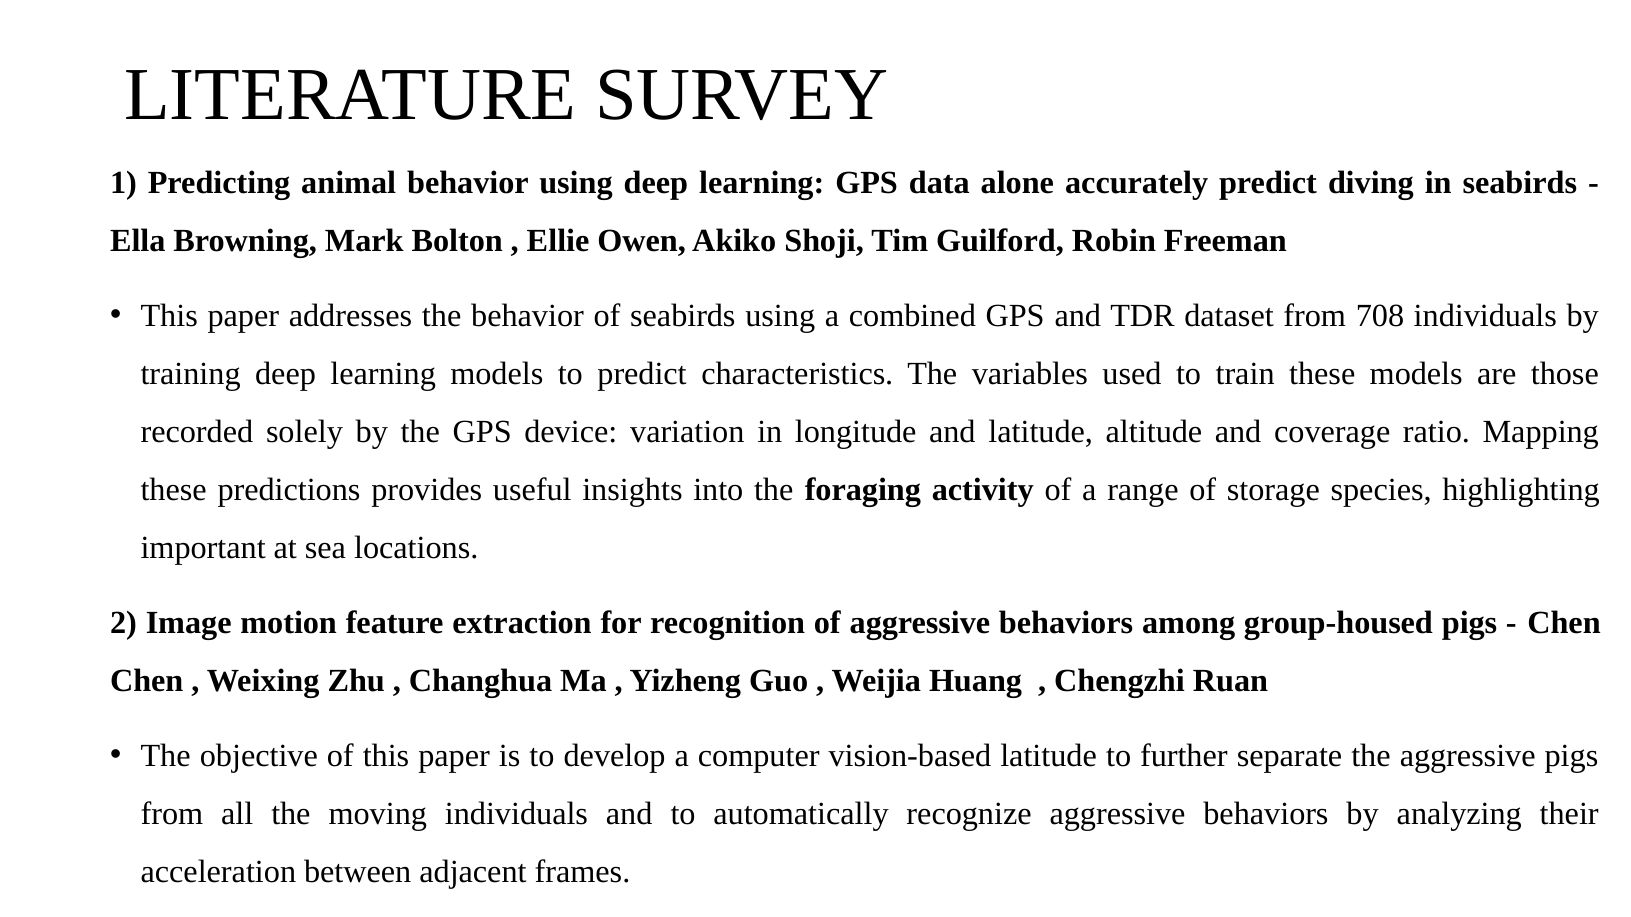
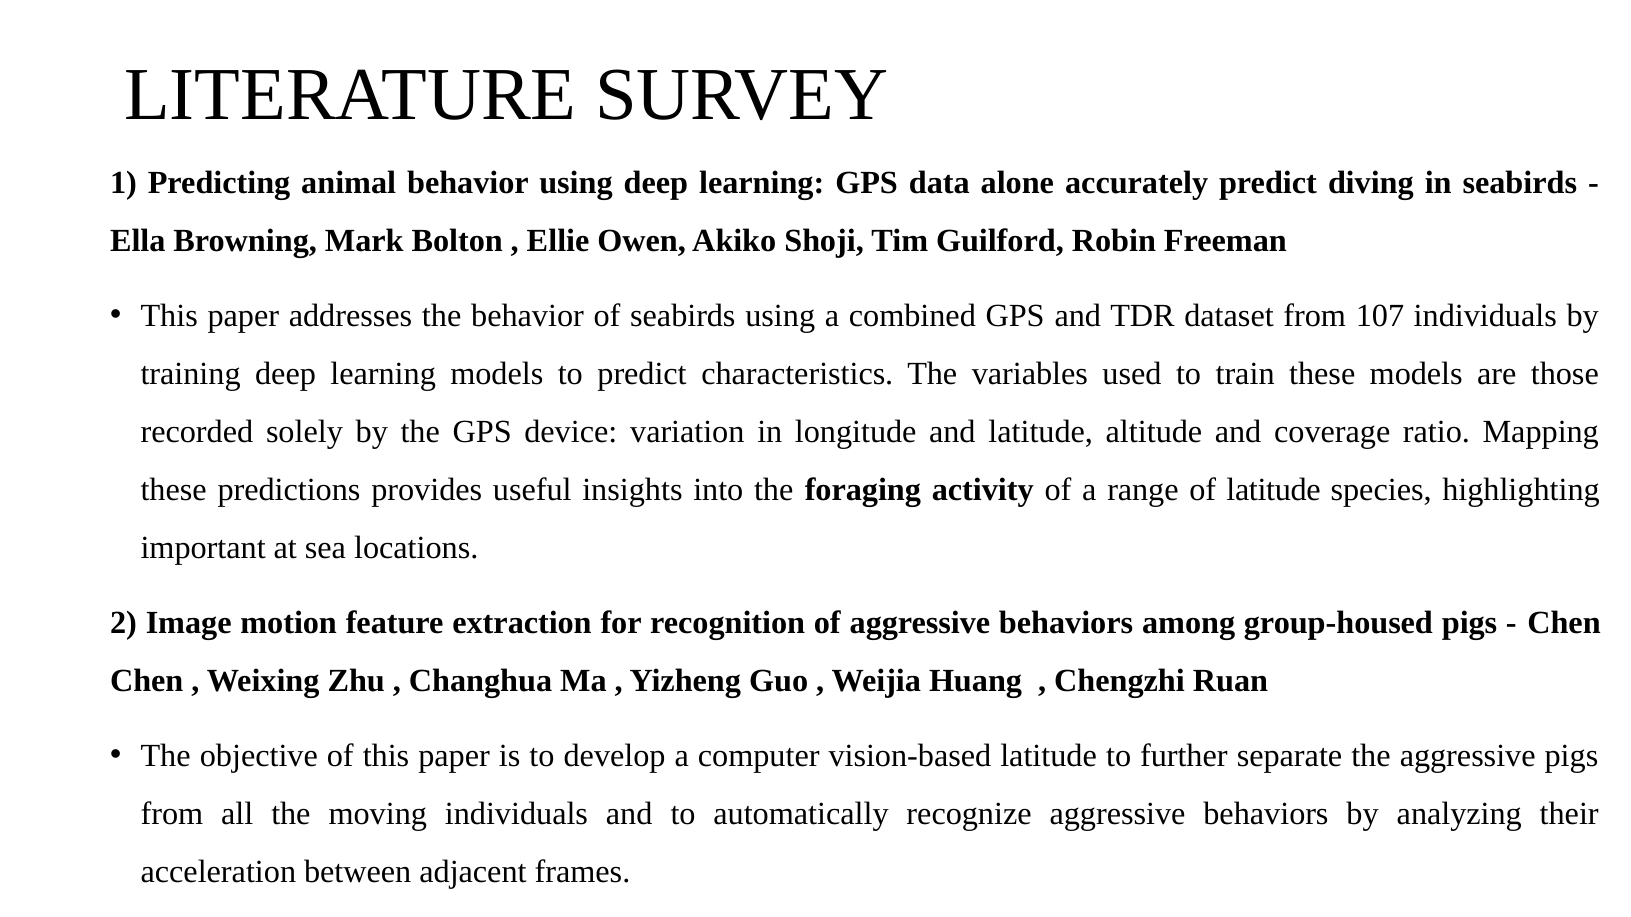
708: 708 -> 107 (1380, 316)
of storage: storage -> latitude (1274, 490)
